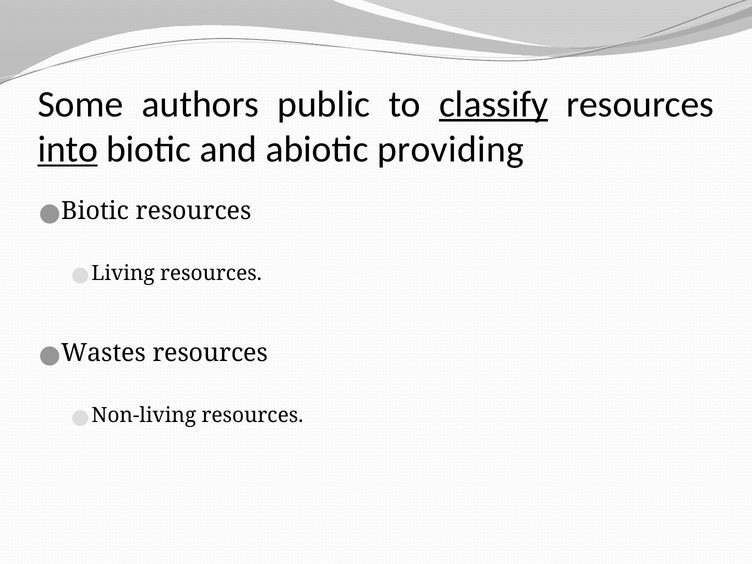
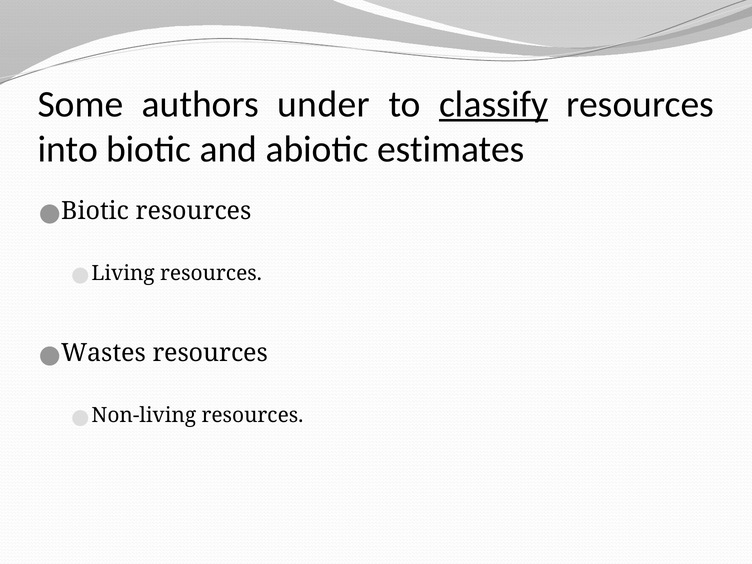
public: public -> under (324, 104)
into underline: present -> none (68, 149)
providing: providing -> estimates (451, 149)
